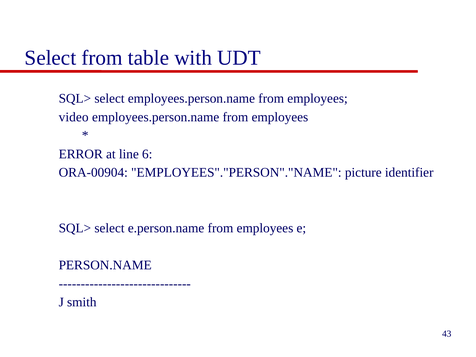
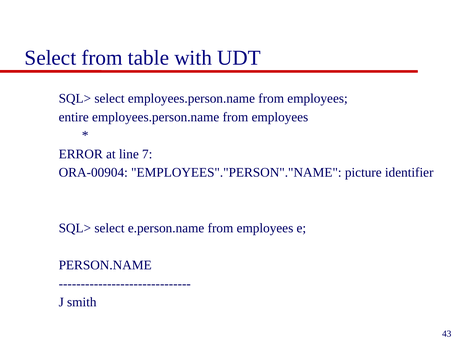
video: video -> entire (74, 117)
6: 6 -> 7 (147, 154)
